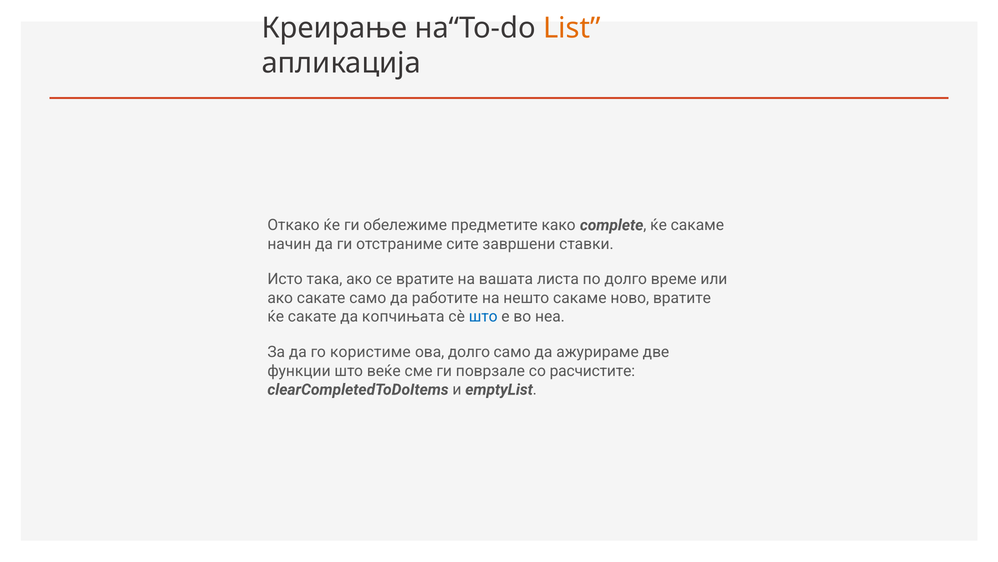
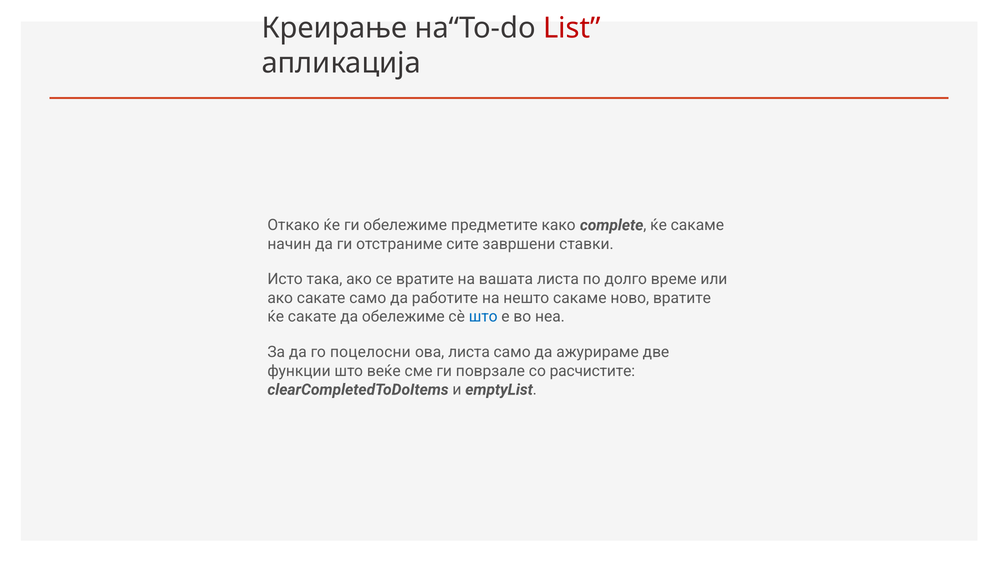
List colour: orange -> red (572, 28)
да копчињата: копчињата -> обележиме (403, 316)
користиме: користиме -> поцелосни (370, 352)
ова долго: долго -> листа (469, 352)
